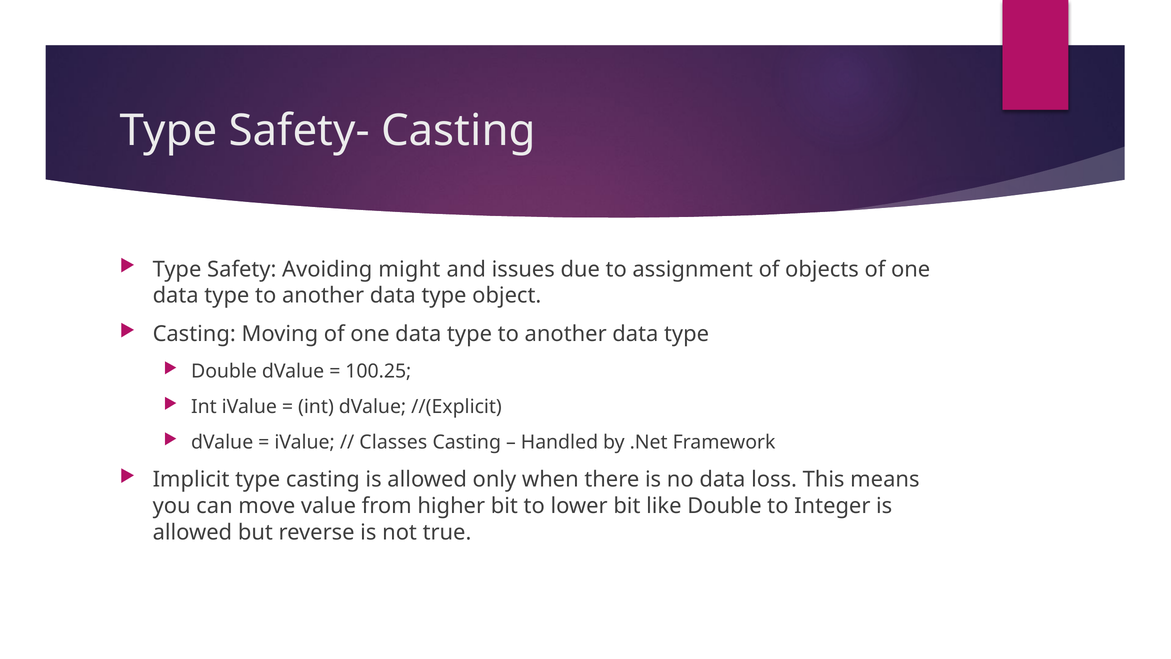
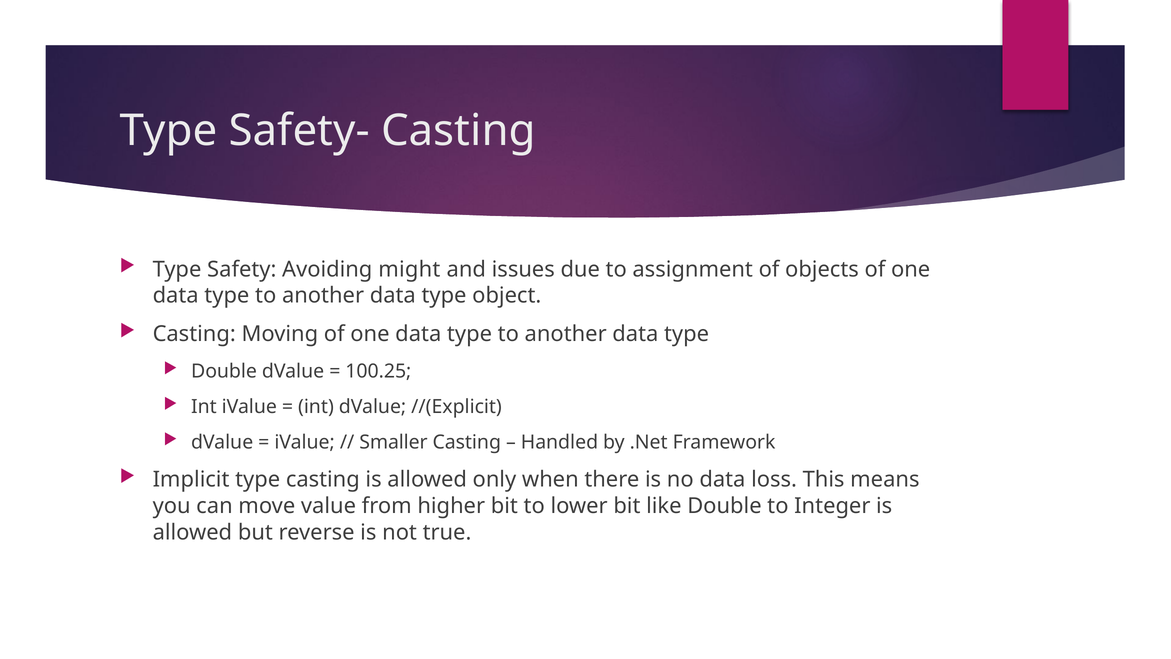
Classes: Classes -> Smaller (393, 442)
